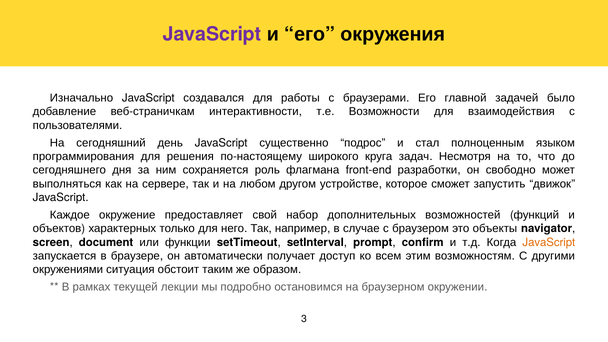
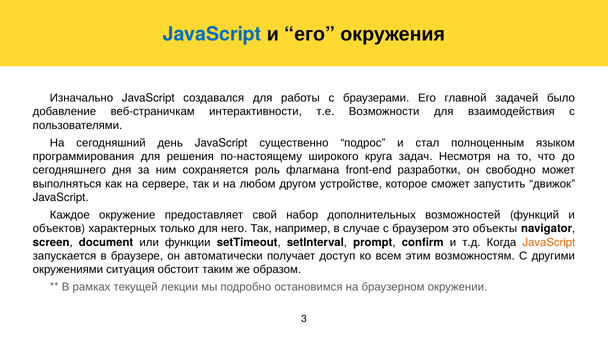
JavaScript colour: purple -> blue (212, 34)
